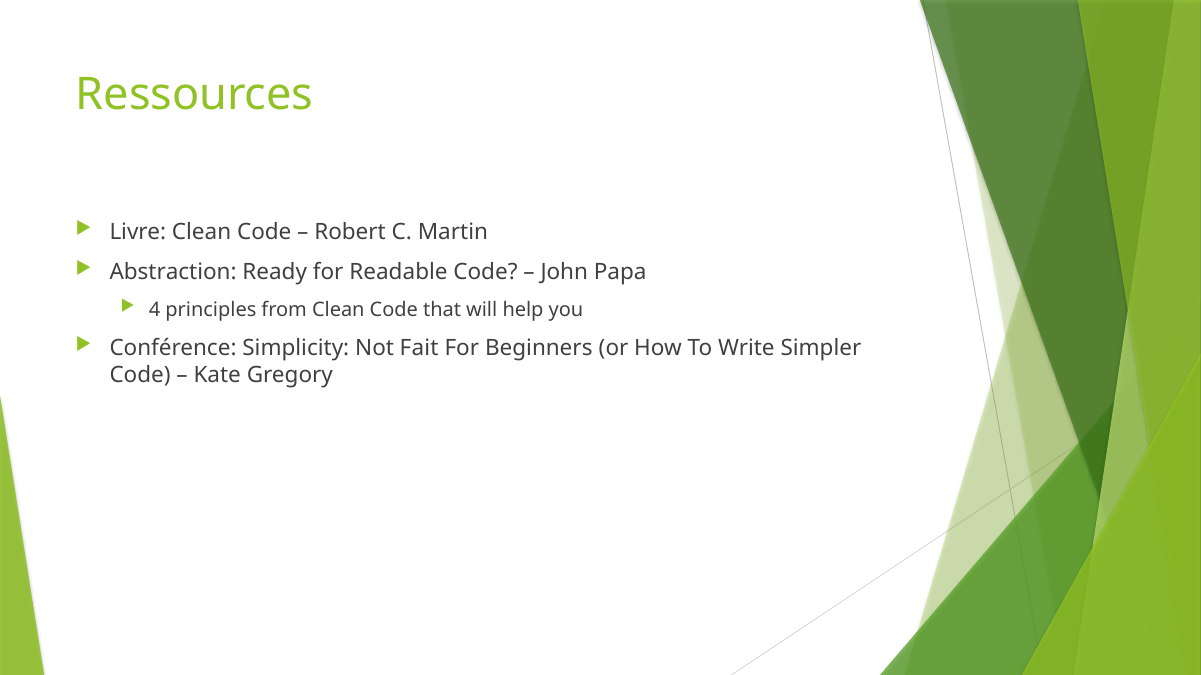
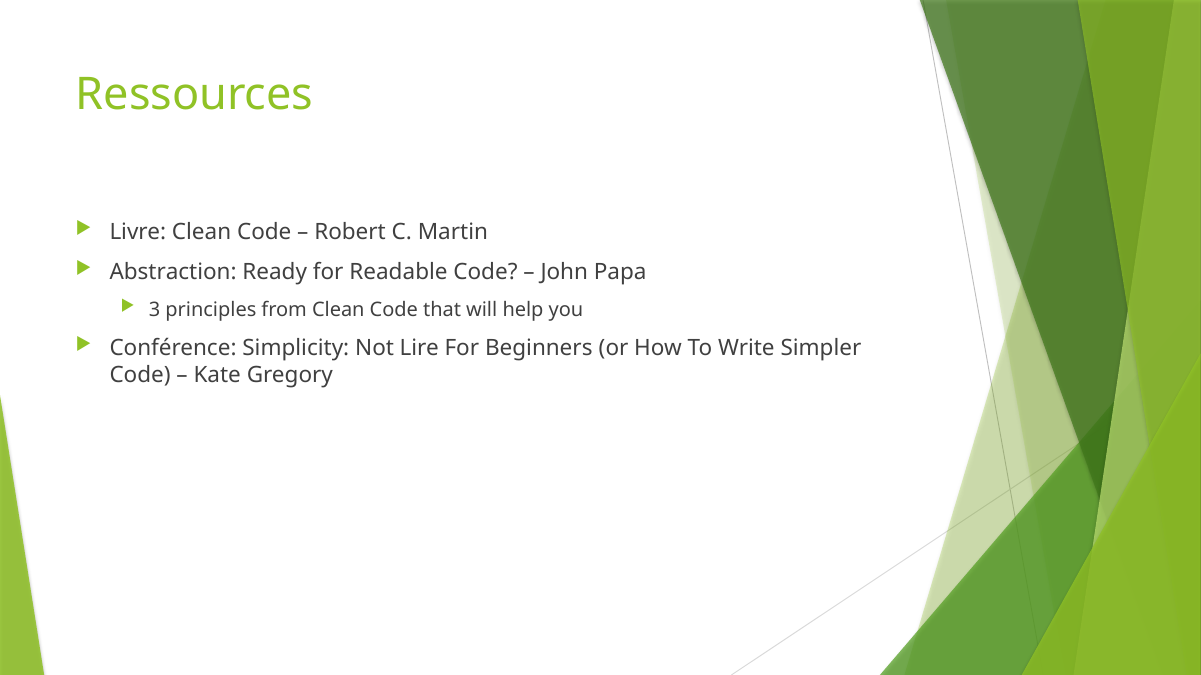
4: 4 -> 3 (155, 310)
Fait: Fait -> Lire (419, 348)
